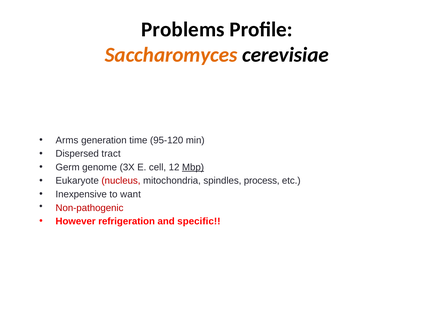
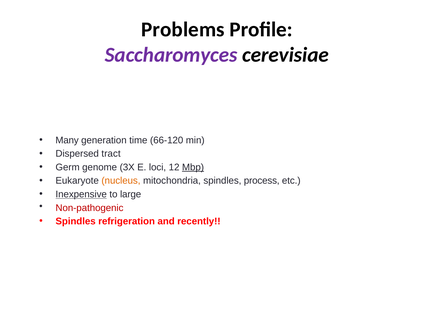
Saccharomyces colour: orange -> purple (171, 55)
Arms: Arms -> Many (67, 140)
95-120: 95-120 -> 66-120 (167, 140)
cell: cell -> loci (158, 167)
nucleus colour: red -> orange (121, 181)
Inexpensive underline: none -> present (81, 194)
want: want -> large (131, 194)
However: However -> Spindles (76, 221)
specific: specific -> recently (199, 221)
